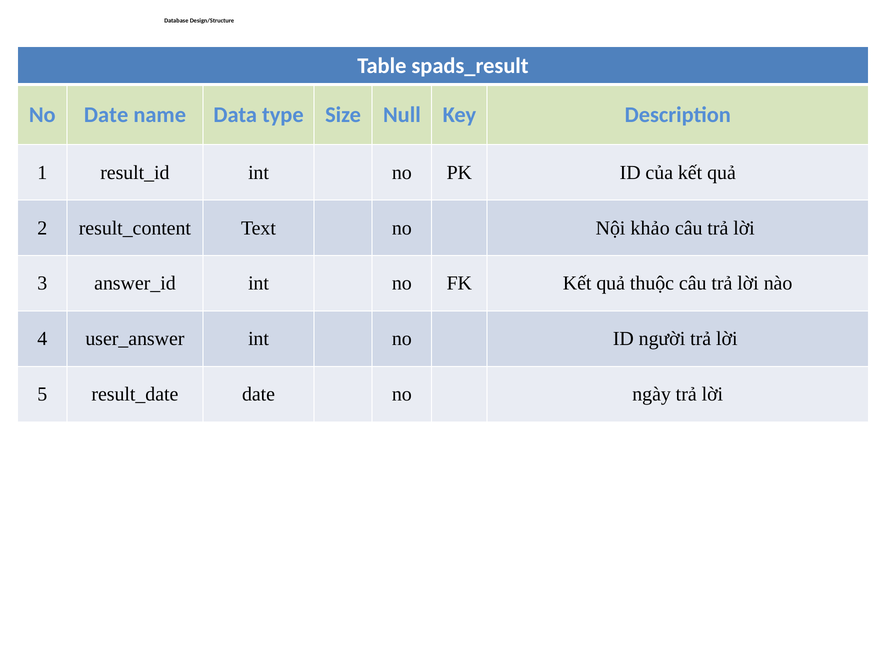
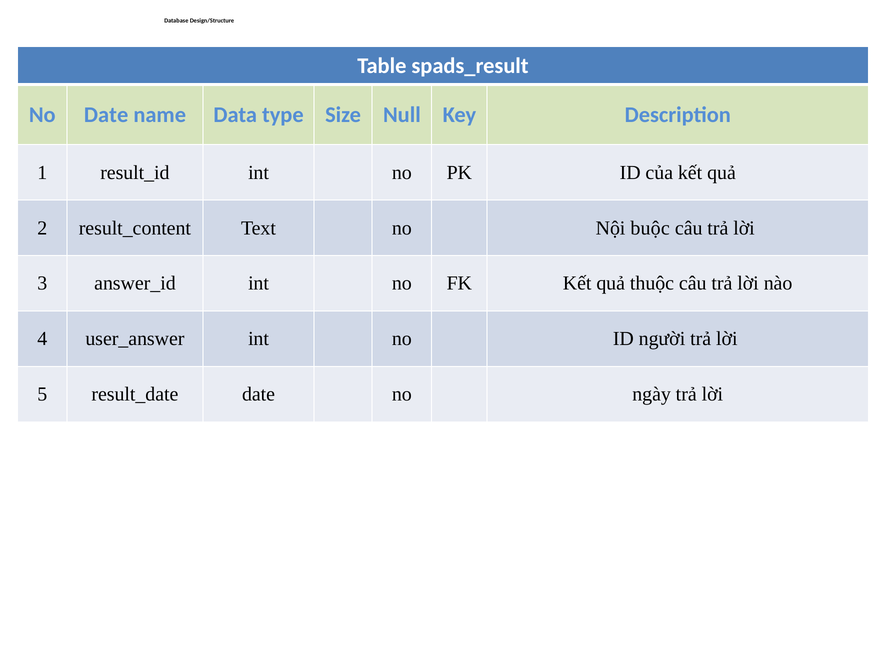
khảo: khảo -> buộc (650, 228)
